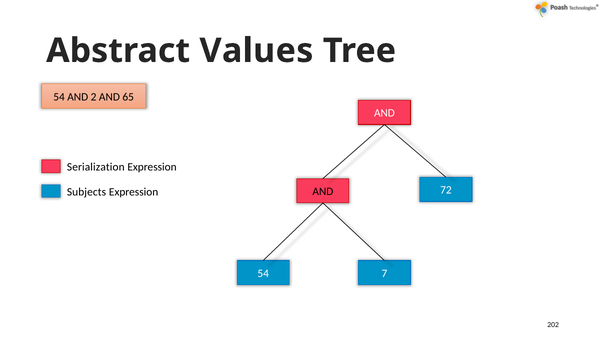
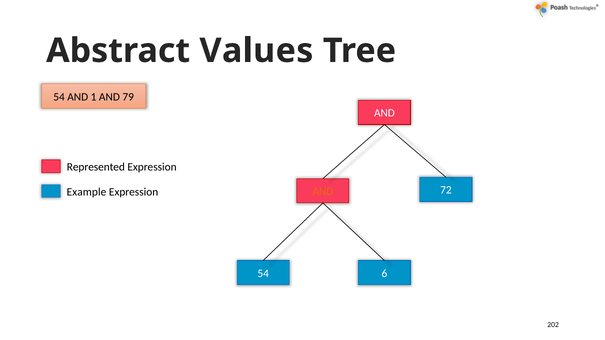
2: 2 -> 1 (94, 97)
65: 65 -> 79 (128, 97)
Serialization: Serialization -> Represented (96, 167)
AND colour: black -> orange (323, 192)
Subjects: Subjects -> Example (87, 192)
7: 7 -> 6 (384, 274)
